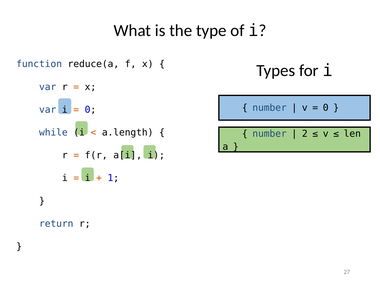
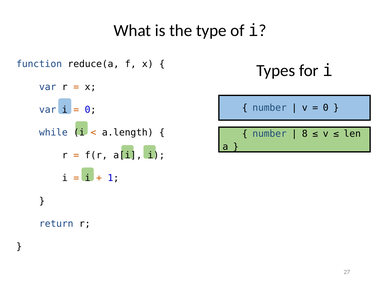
2: 2 -> 8 (305, 134)
